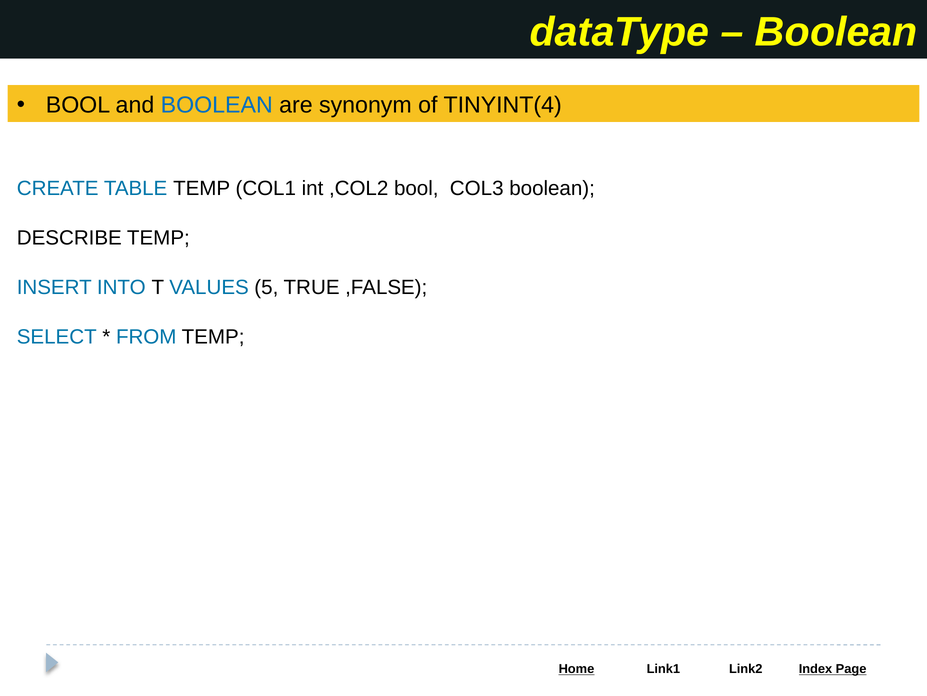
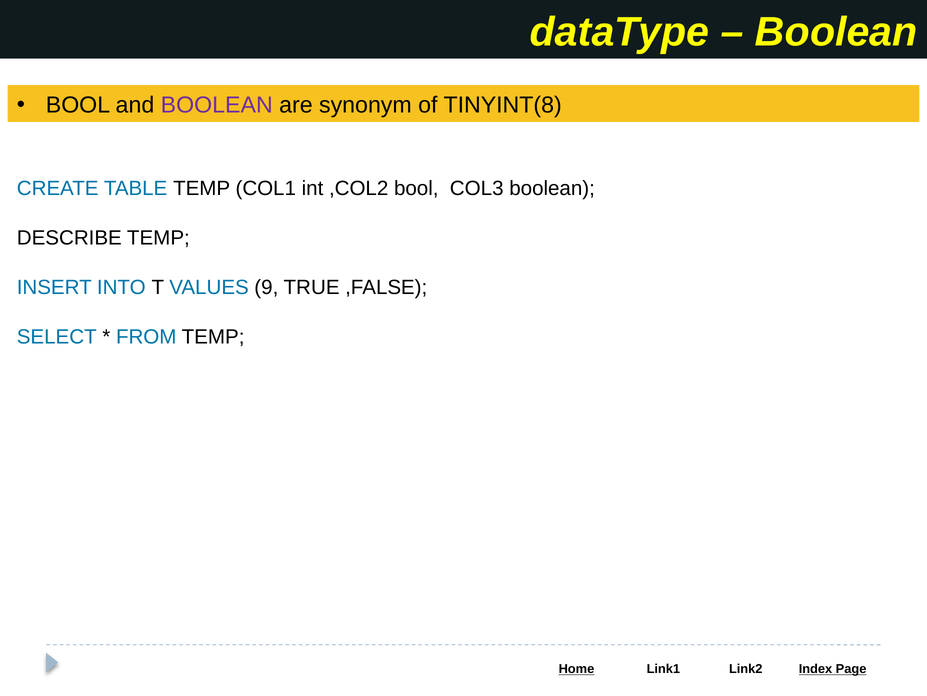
BOOLEAN colour: blue -> purple (217, 105)
TINYINT(4: TINYINT(4 -> TINYINT(8 (503, 105)
5: 5 -> 9 (266, 287)
